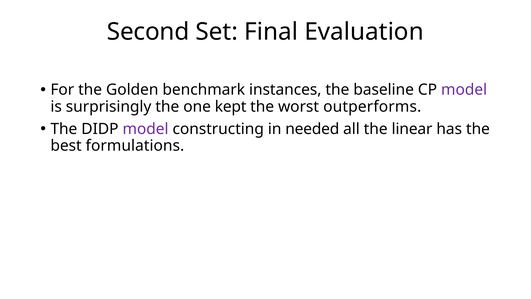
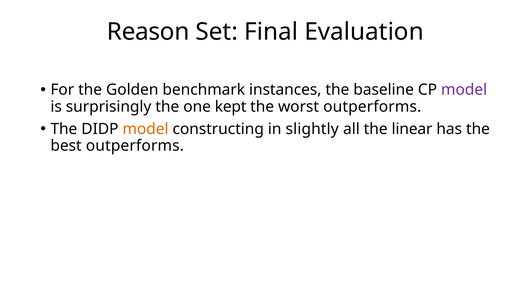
Second: Second -> Reason (148, 32)
model colour: purple -> orange (146, 129)
needed: needed -> slightly (312, 129)
best formulations: formulations -> outperforms (135, 146)
